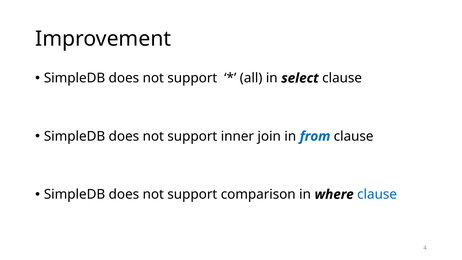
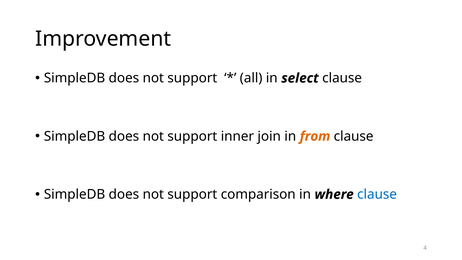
from colour: blue -> orange (315, 136)
